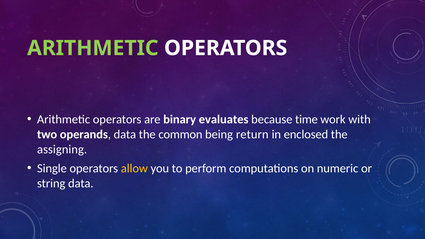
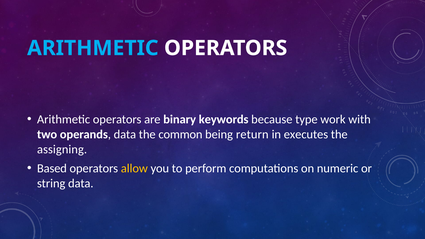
ARITHMETIC colour: light green -> light blue (93, 48)
evaluates: evaluates -> keywords (224, 120)
time: time -> type (306, 120)
enclosed: enclosed -> executes (306, 134)
Single: Single -> Based (52, 169)
